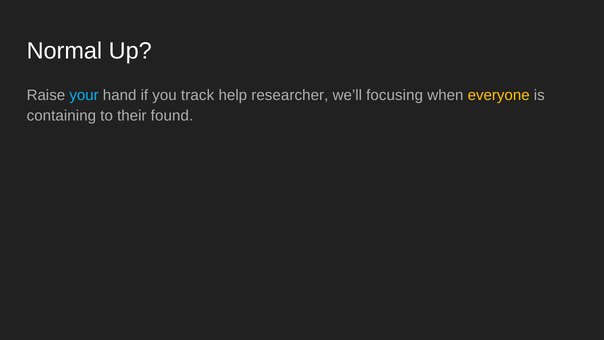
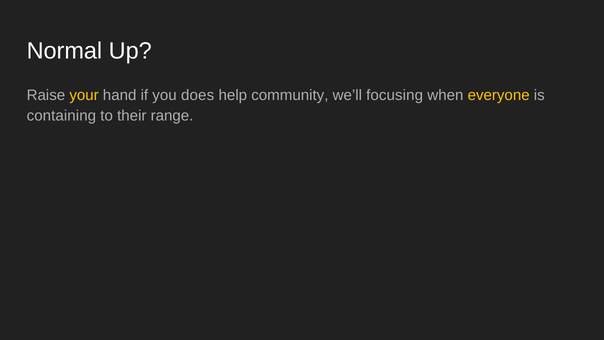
your colour: light blue -> yellow (84, 95)
track: track -> does (198, 95)
researcher: researcher -> community (290, 95)
found: found -> range (172, 116)
